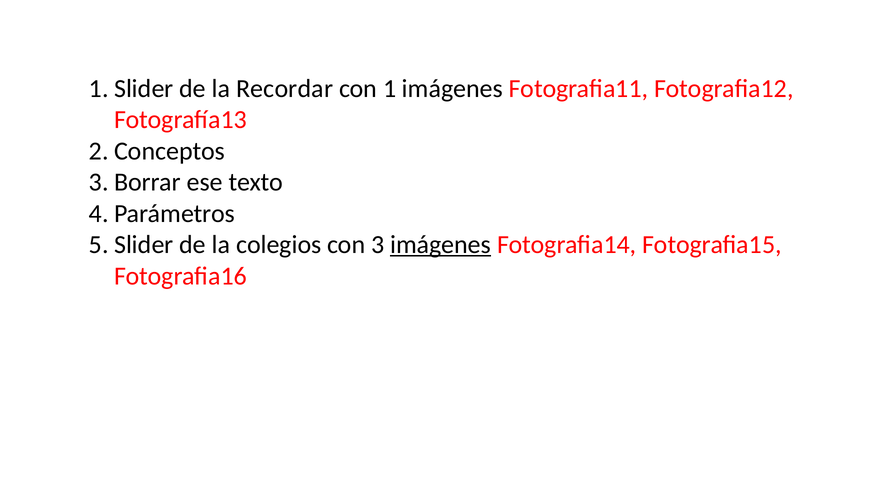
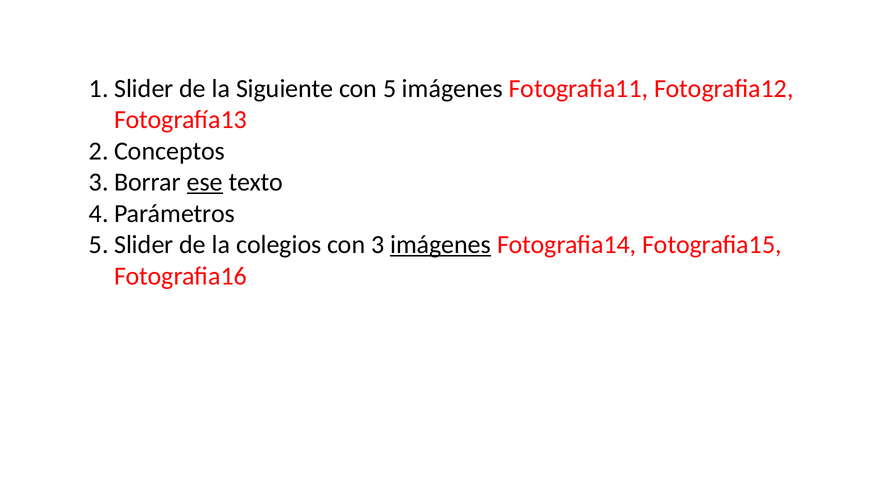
Recordar: Recordar -> Siguiente (285, 88)
1: 1 -> 5 (390, 88)
ese underline: none -> present (205, 182)
